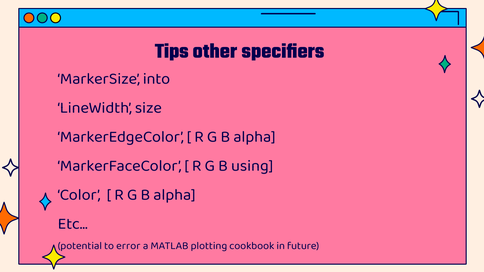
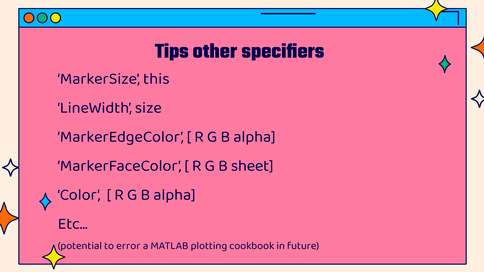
into: into -> this (156, 79)
using: using -> sheet (252, 166)
